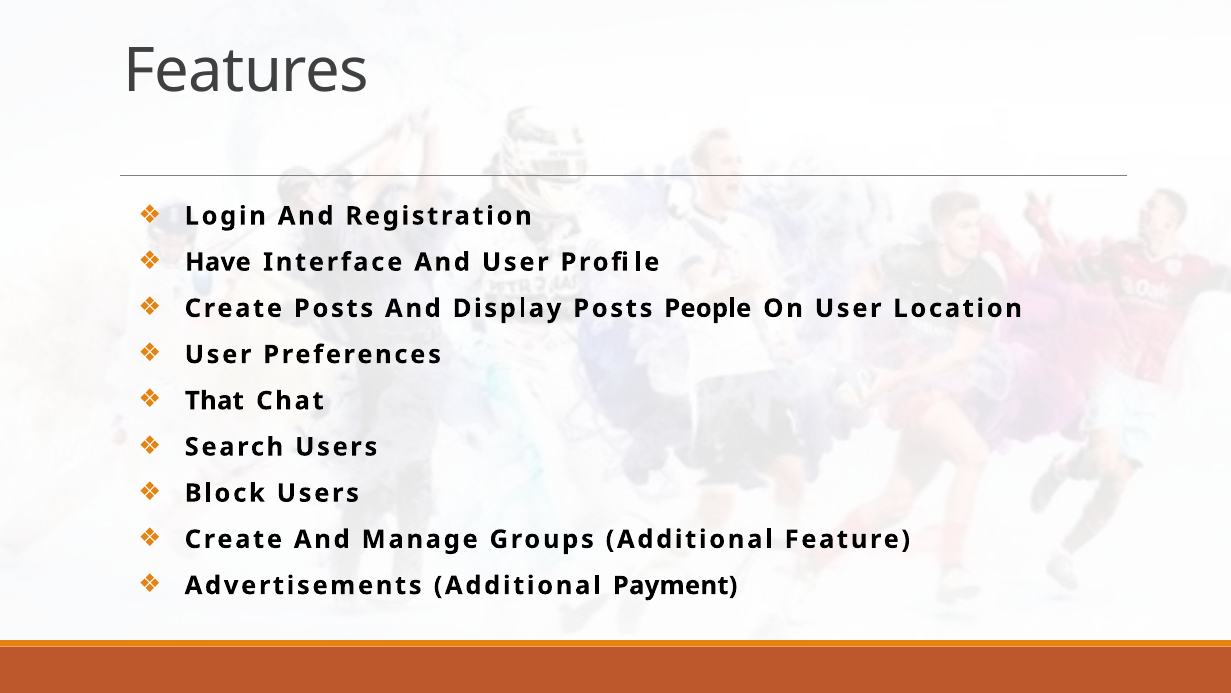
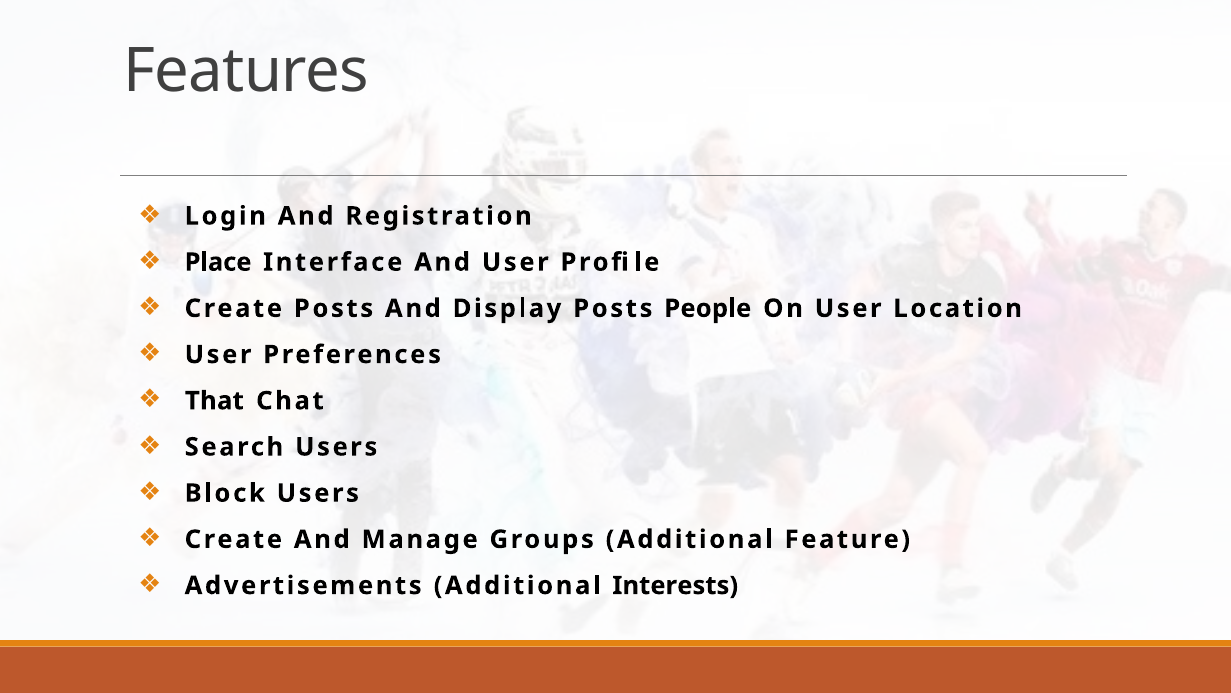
Have: Have -> Place (218, 262)
Payment: Payment -> Interests (675, 585)
